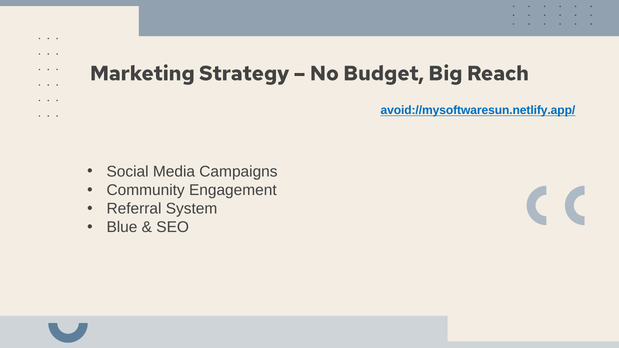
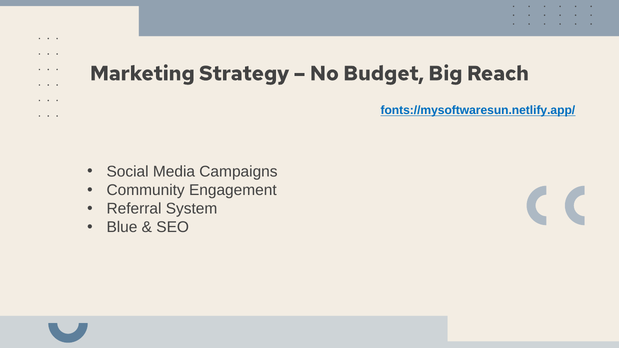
avoid://mysoftwaresun.netlify.app/: avoid://mysoftwaresun.netlify.app/ -> fonts://mysoftwaresun.netlify.app/ (478, 110)
